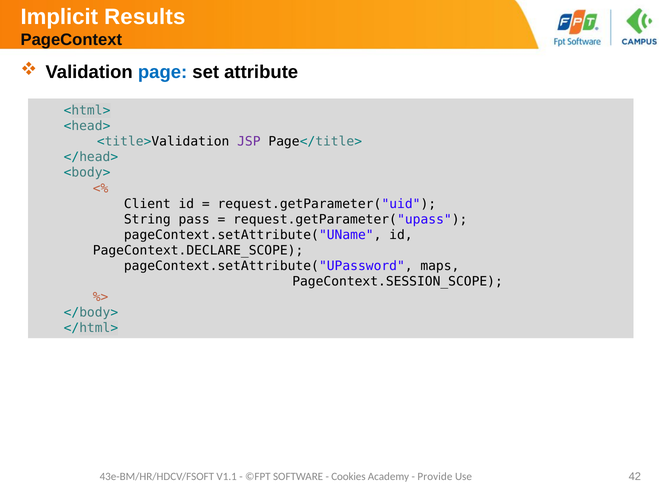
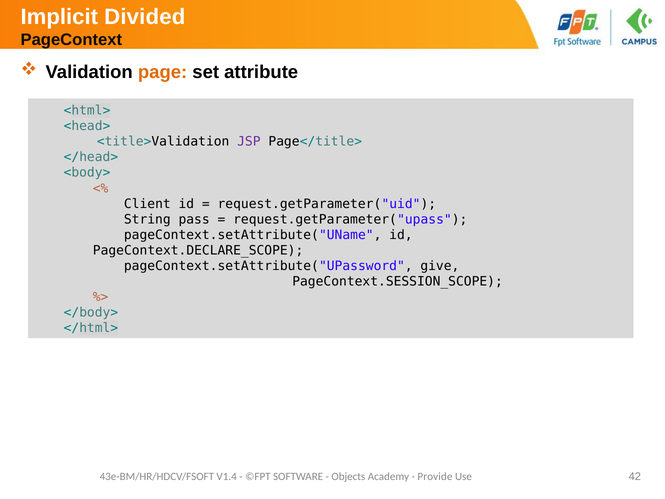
Results: Results -> Divided (145, 17)
page colour: blue -> orange (163, 72)
maps: maps -> give (440, 266)
V1.1: V1.1 -> V1.4 (227, 476)
Cookies: Cookies -> Objects (348, 476)
